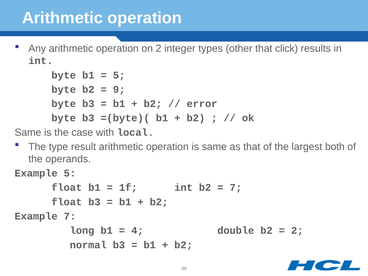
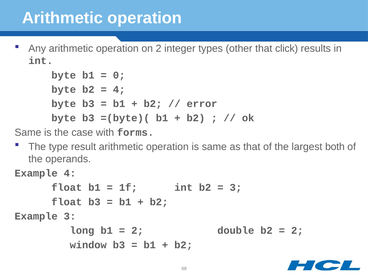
5: 5 -> 0 (119, 75)
9: 9 -> 4 (119, 89)
local: local -> forms (135, 132)
Example 5: 5 -> 4 (70, 173)
7: 7 -> 3 (236, 188)
Example 7: 7 -> 3 (70, 216)
4: 4 -> 2 (137, 231)
normal: normal -> window (88, 245)
